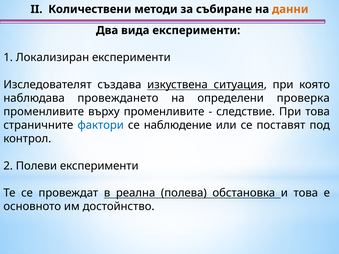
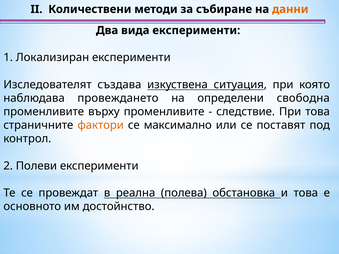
проверка: проверка -> свободна (303, 98)
фактори colour: blue -> orange (101, 125)
наблюдение: наблюдение -> максимално (178, 125)
